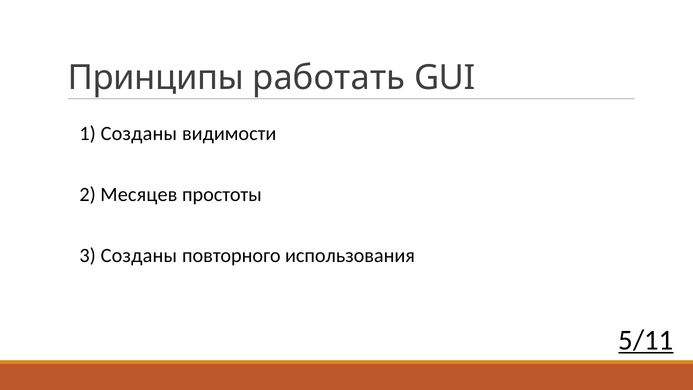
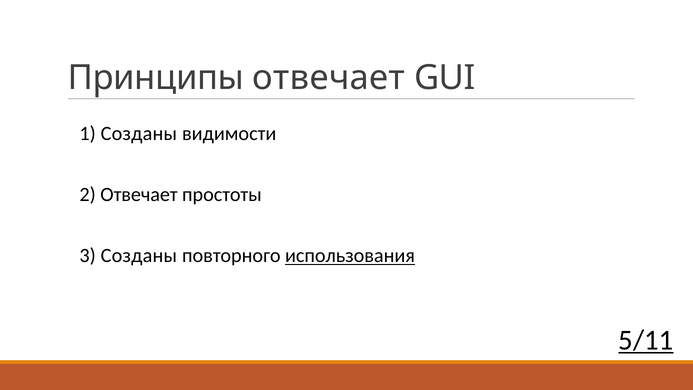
Принципы работать: работать -> отвечает (329, 78)
2 Месяцев: Месяцев -> Отвечает (139, 194)
использования underline: none -> present (350, 256)
